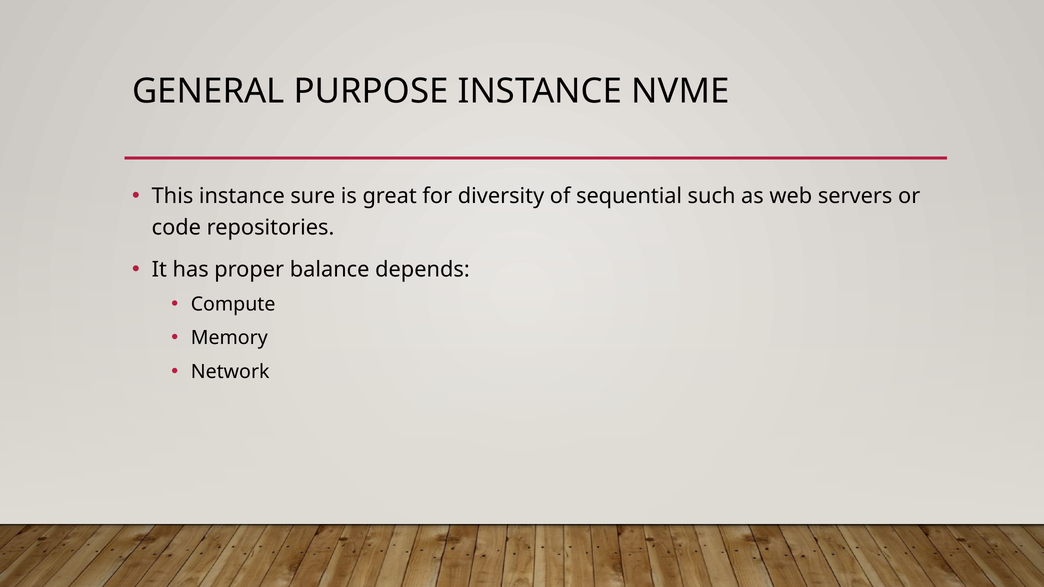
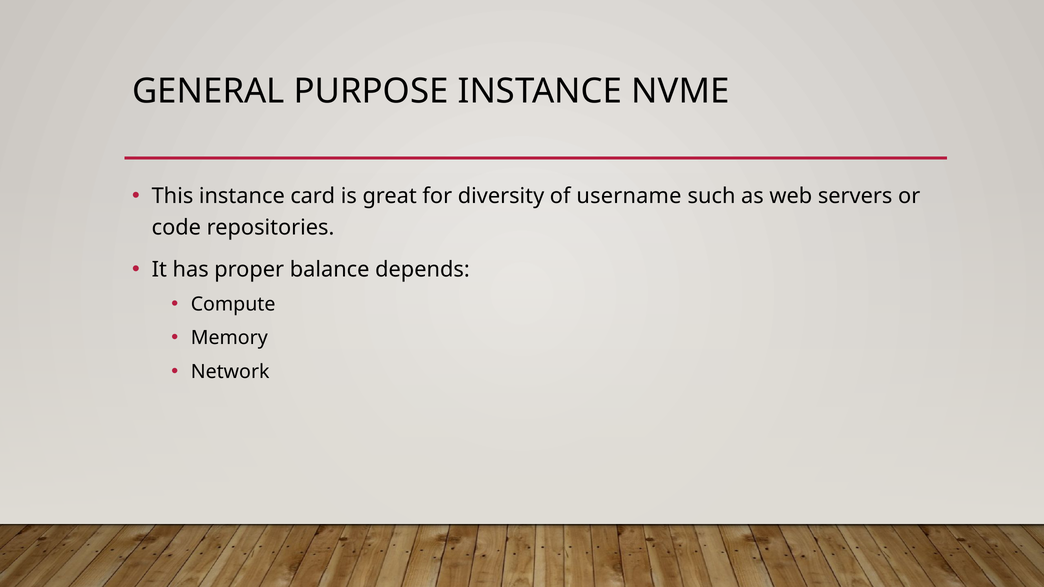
sure: sure -> card (313, 196)
sequential: sequential -> username (629, 196)
